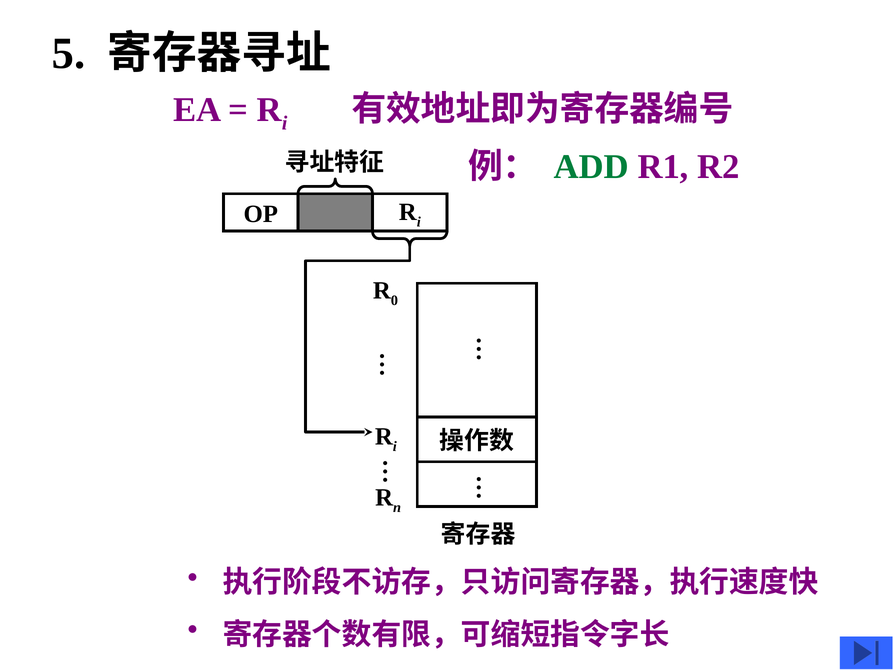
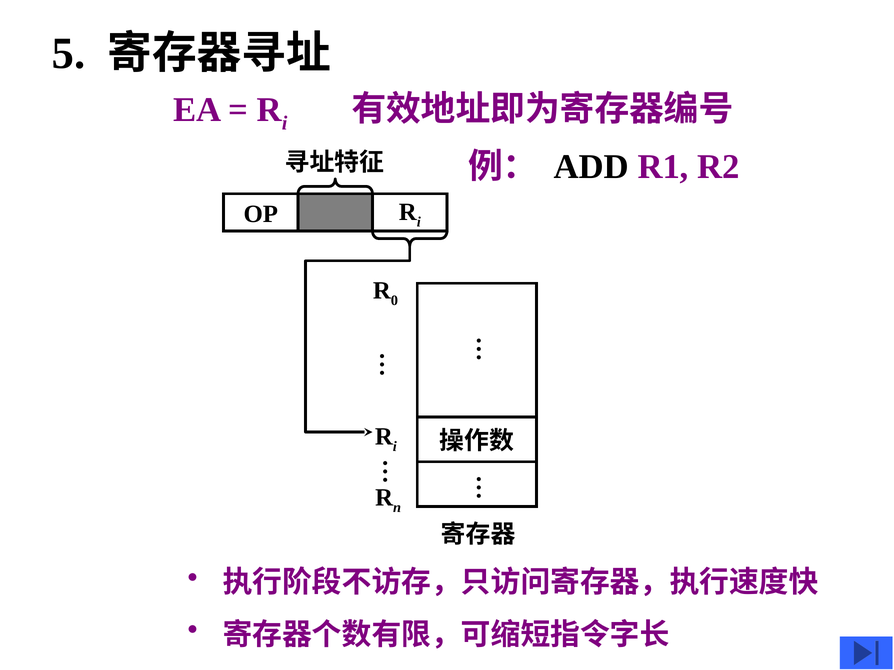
ADD colour: green -> black (591, 167)
